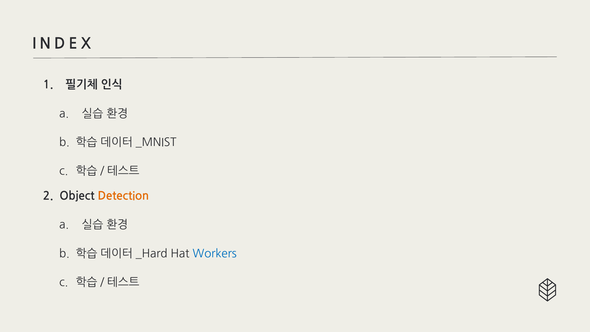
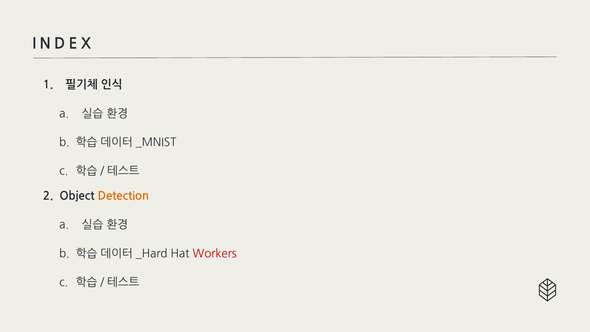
Workers colour: blue -> red (215, 253)
